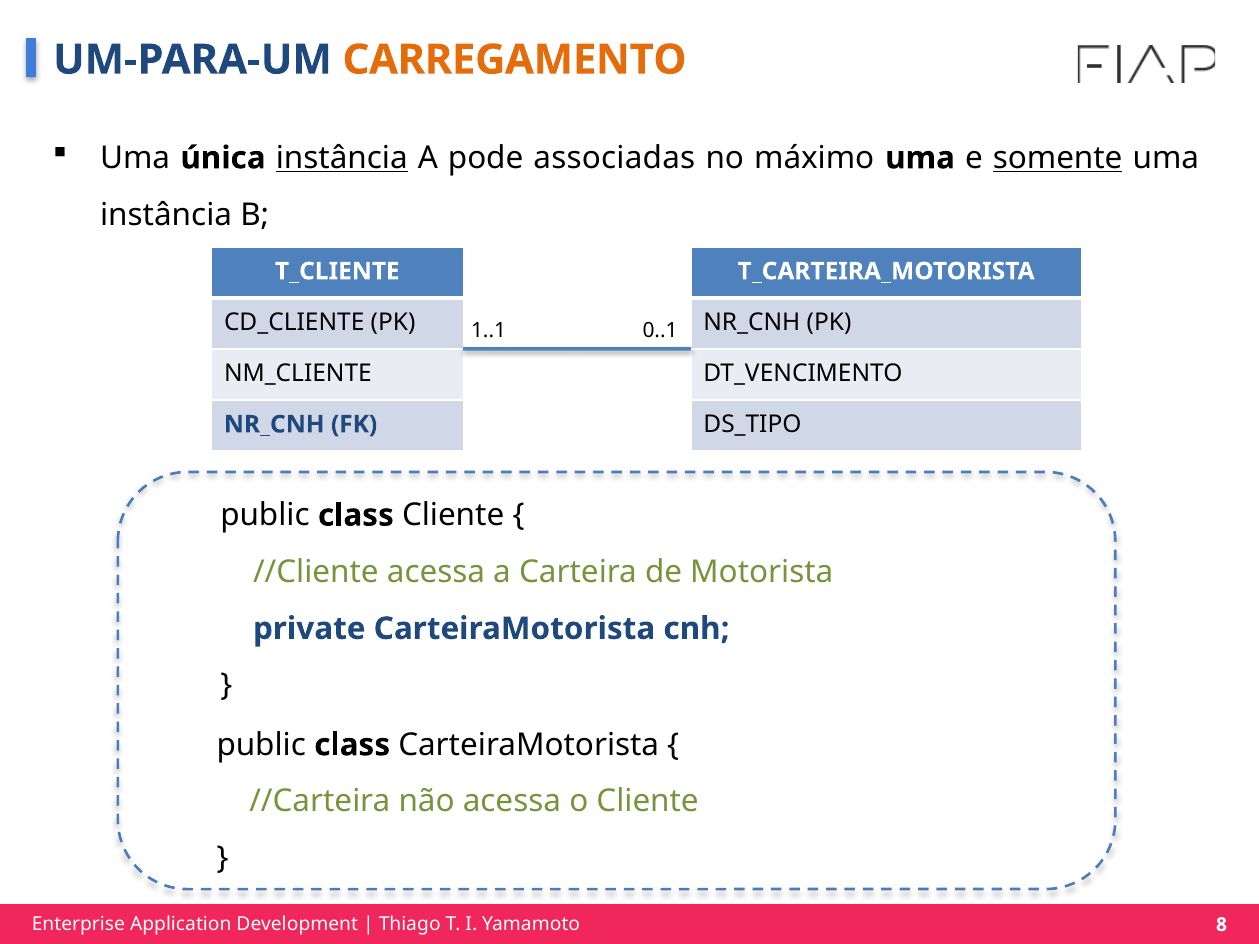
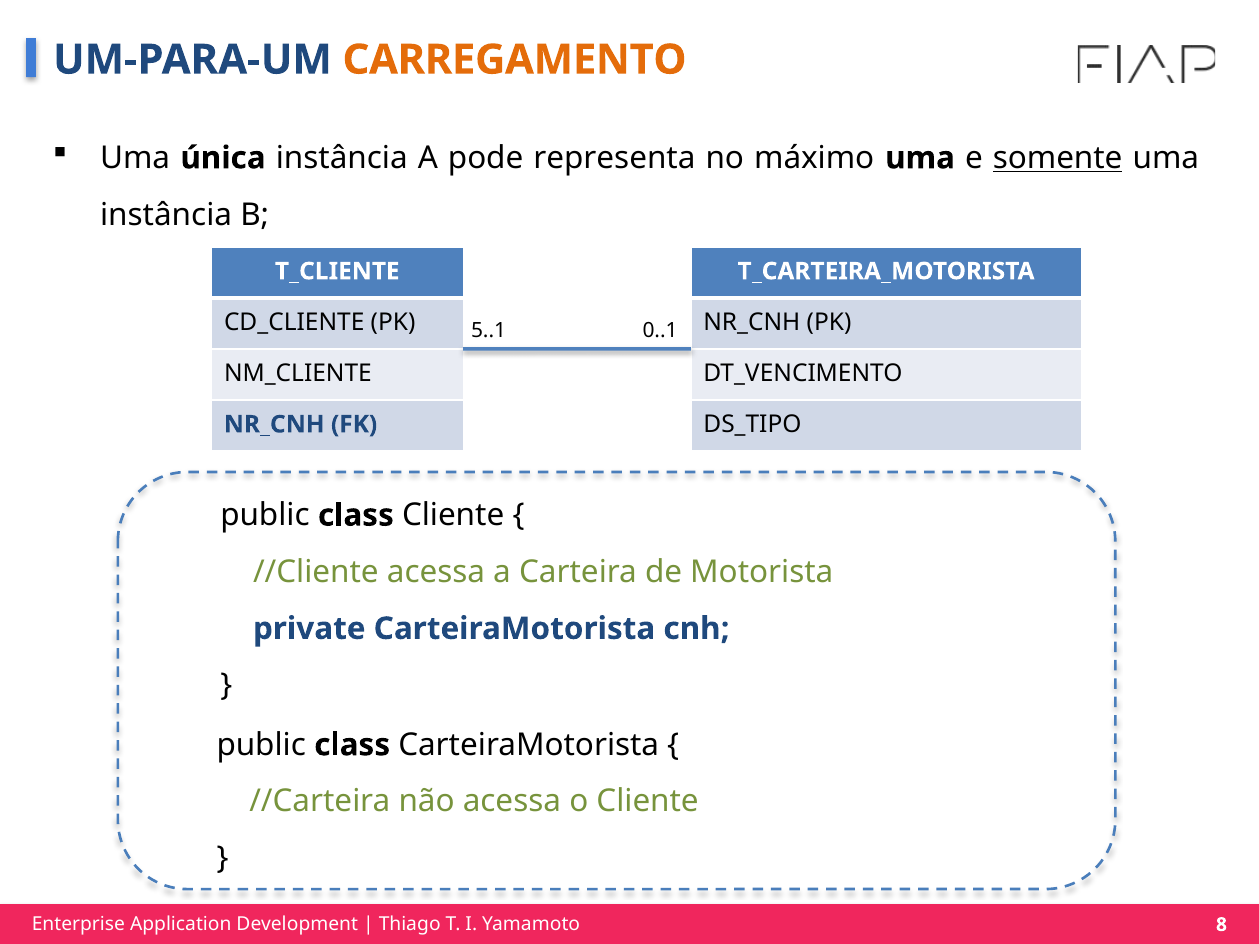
instância underline: present -> none (342, 158)
associadas: associadas -> representa (614, 158)
1..1: 1..1 -> 5..1 (489, 331)
